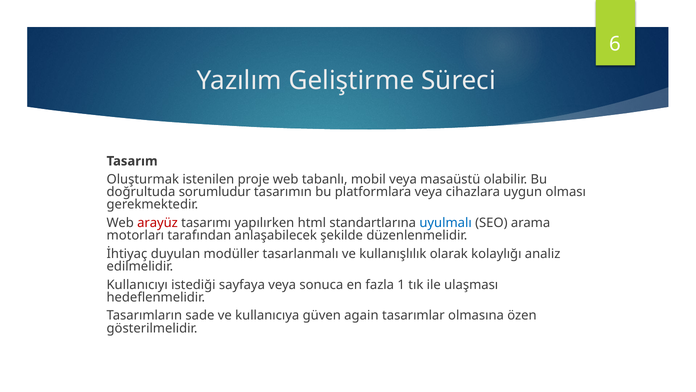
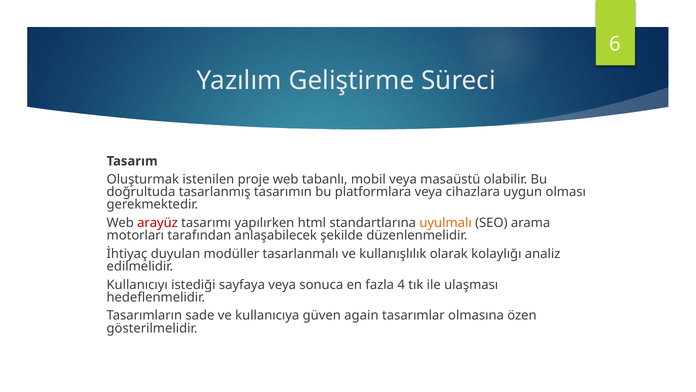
sorumludur: sorumludur -> tasarlanmış (215, 192)
uyulmalı colour: blue -> orange (446, 223)
1: 1 -> 4 (401, 284)
